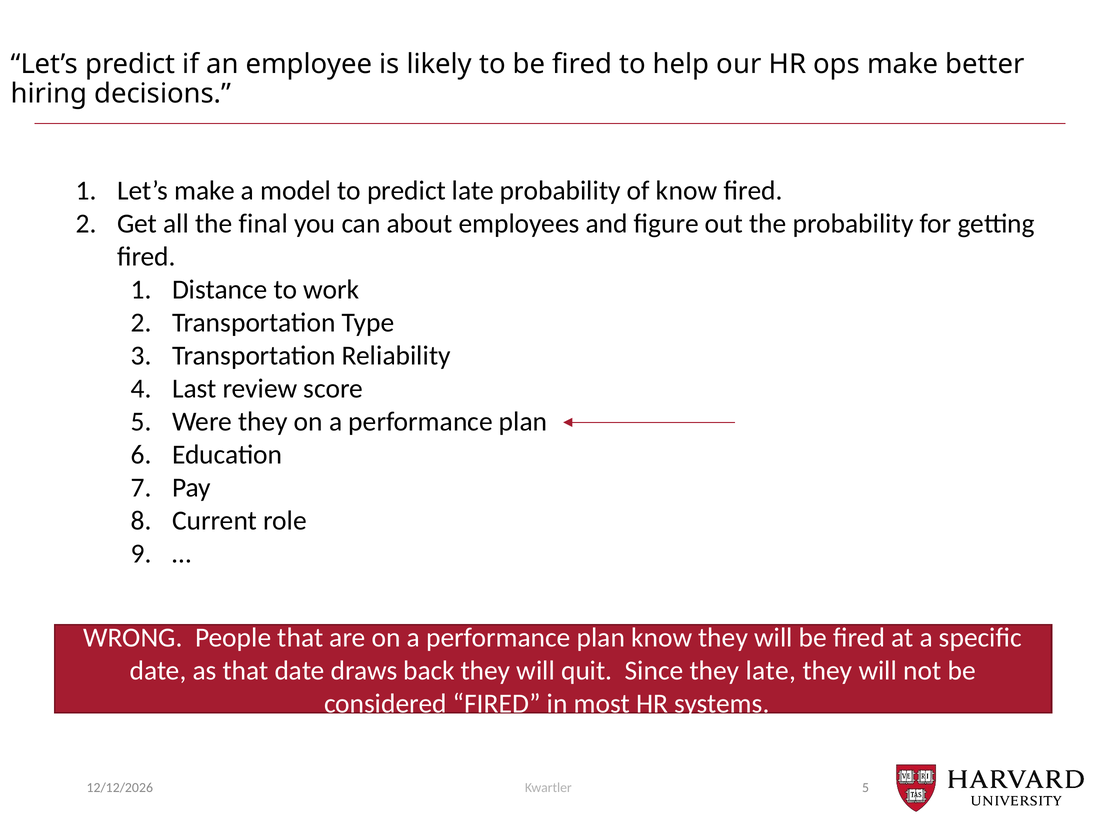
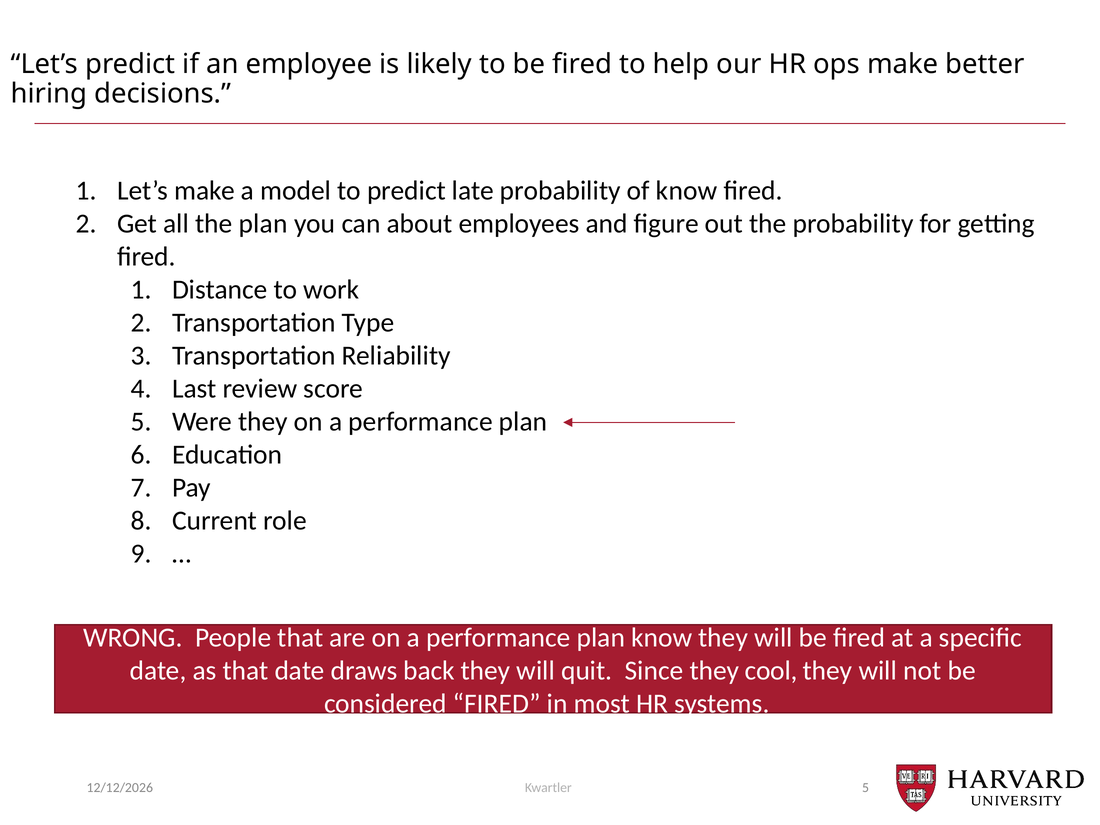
the final: final -> plan (263, 224)
they late: late -> cool (771, 671)
